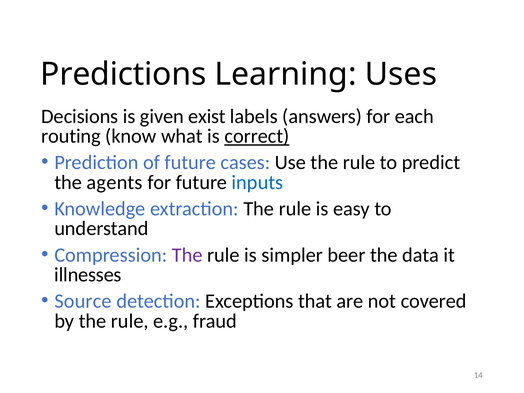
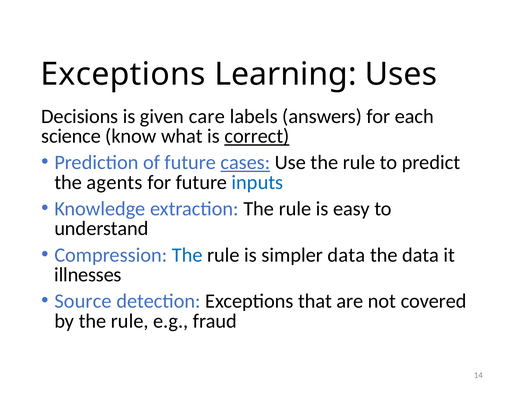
Predictions: Predictions -> Exceptions (123, 74)
exist: exist -> care (207, 116)
routing: routing -> science (71, 136)
cases underline: none -> present (245, 163)
The colour: purple -> blue (187, 255)
simpler beer: beer -> data (346, 255)
